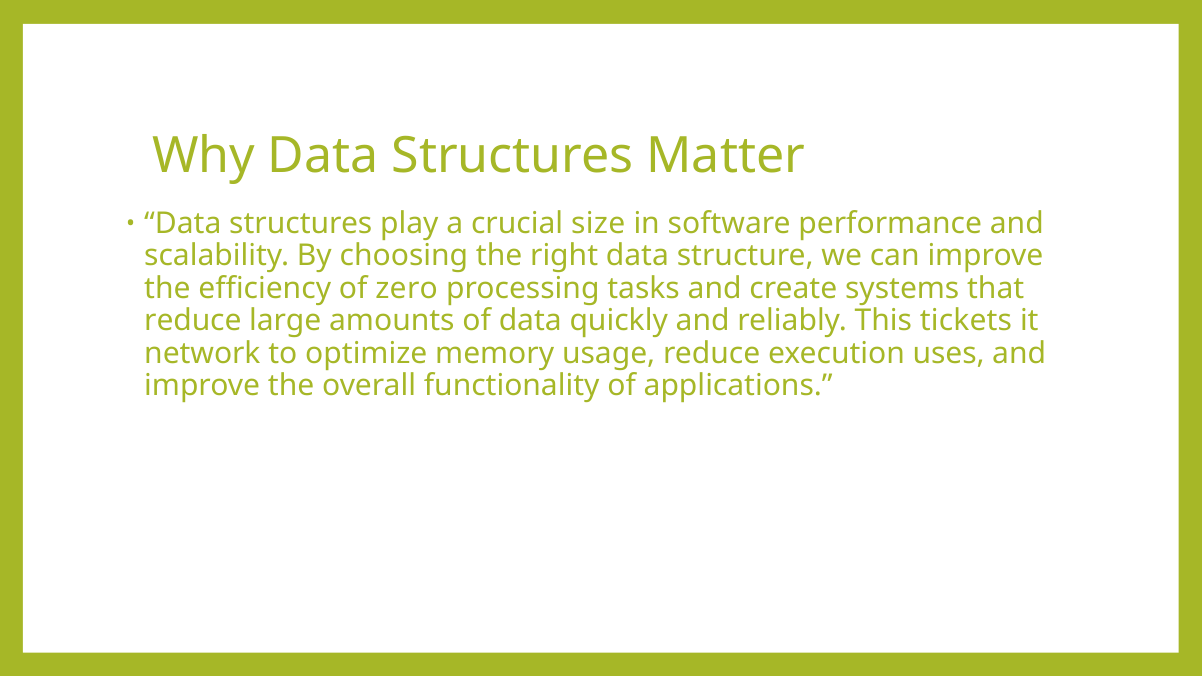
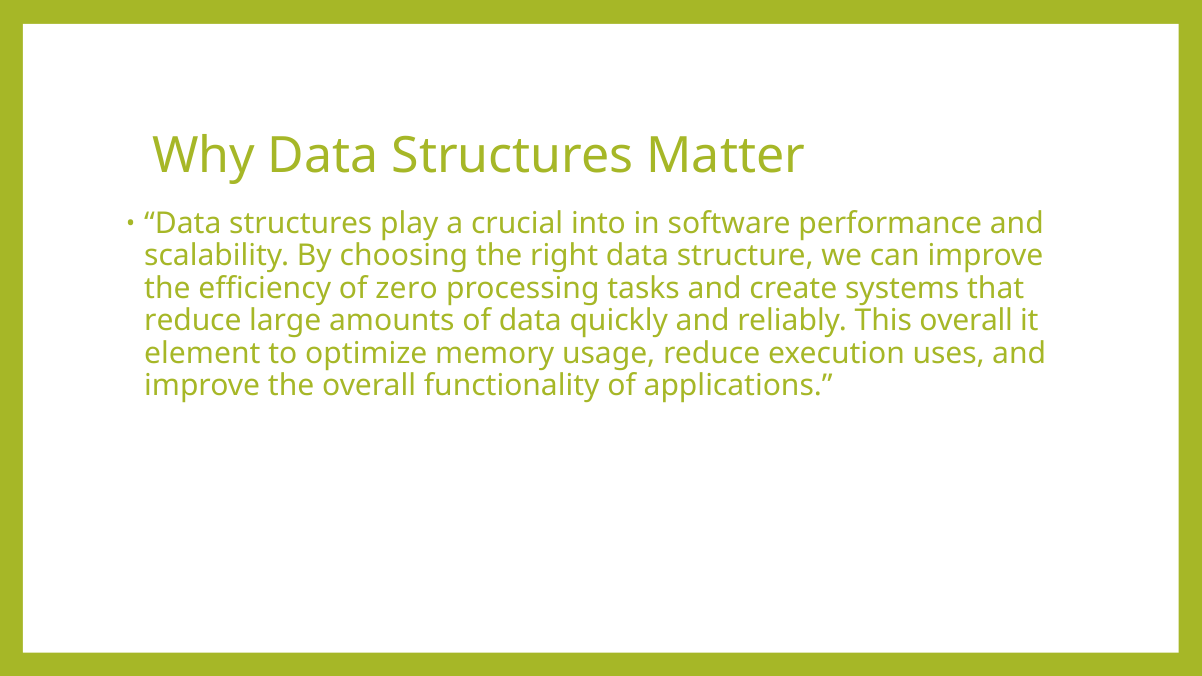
size: size -> into (598, 223)
This tickets: tickets -> overall (966, 321)
network: network -> element (202, 353)
